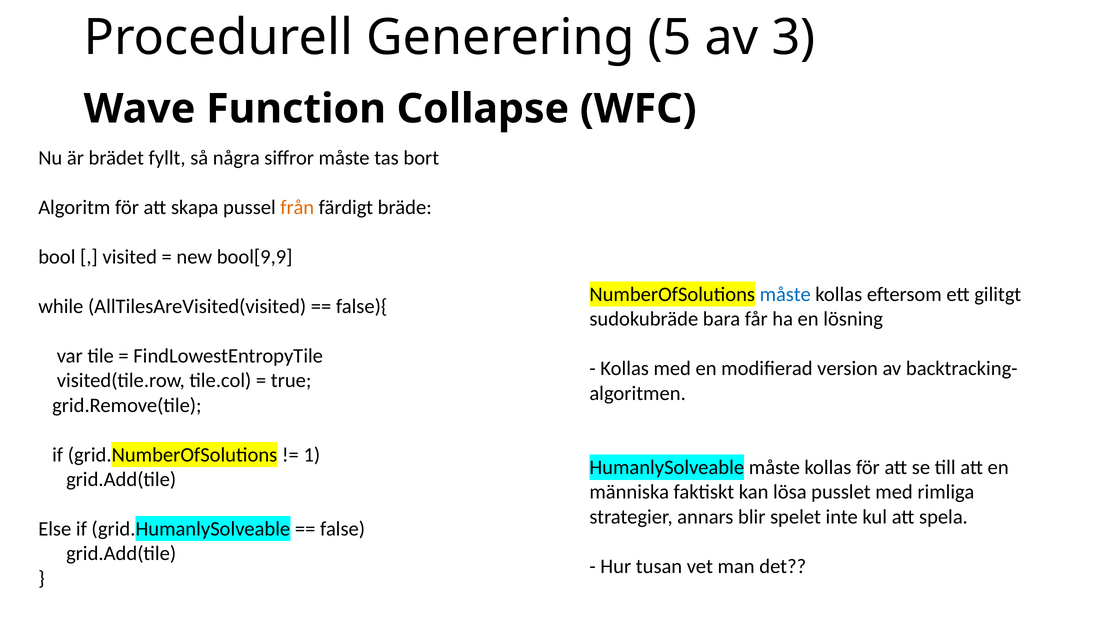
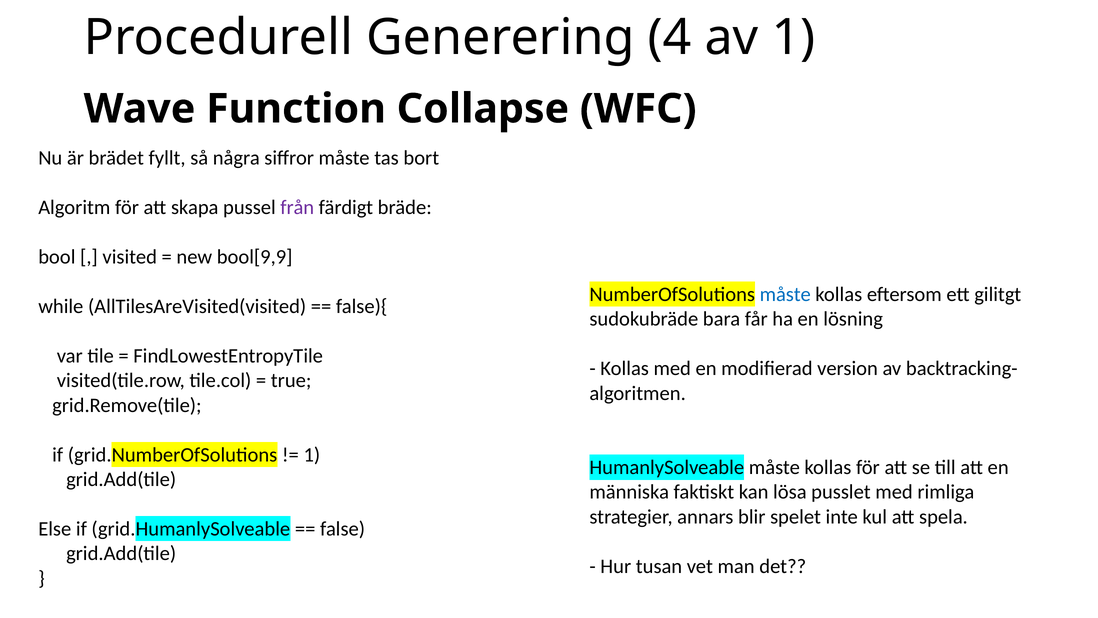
5: 5 -> 4 (670, 37)
av 3: 3 -> 1 (793, 37)
från colour: orange -> purple (297, 207)
